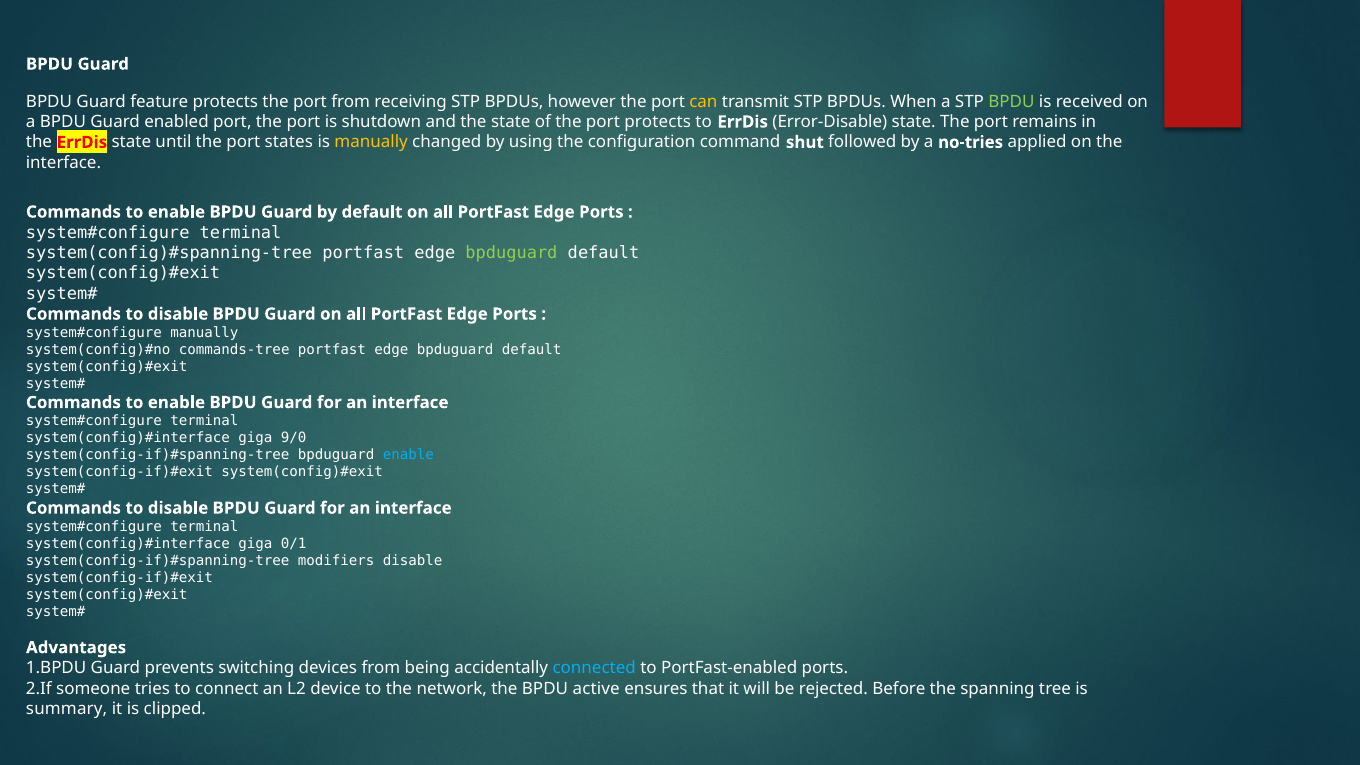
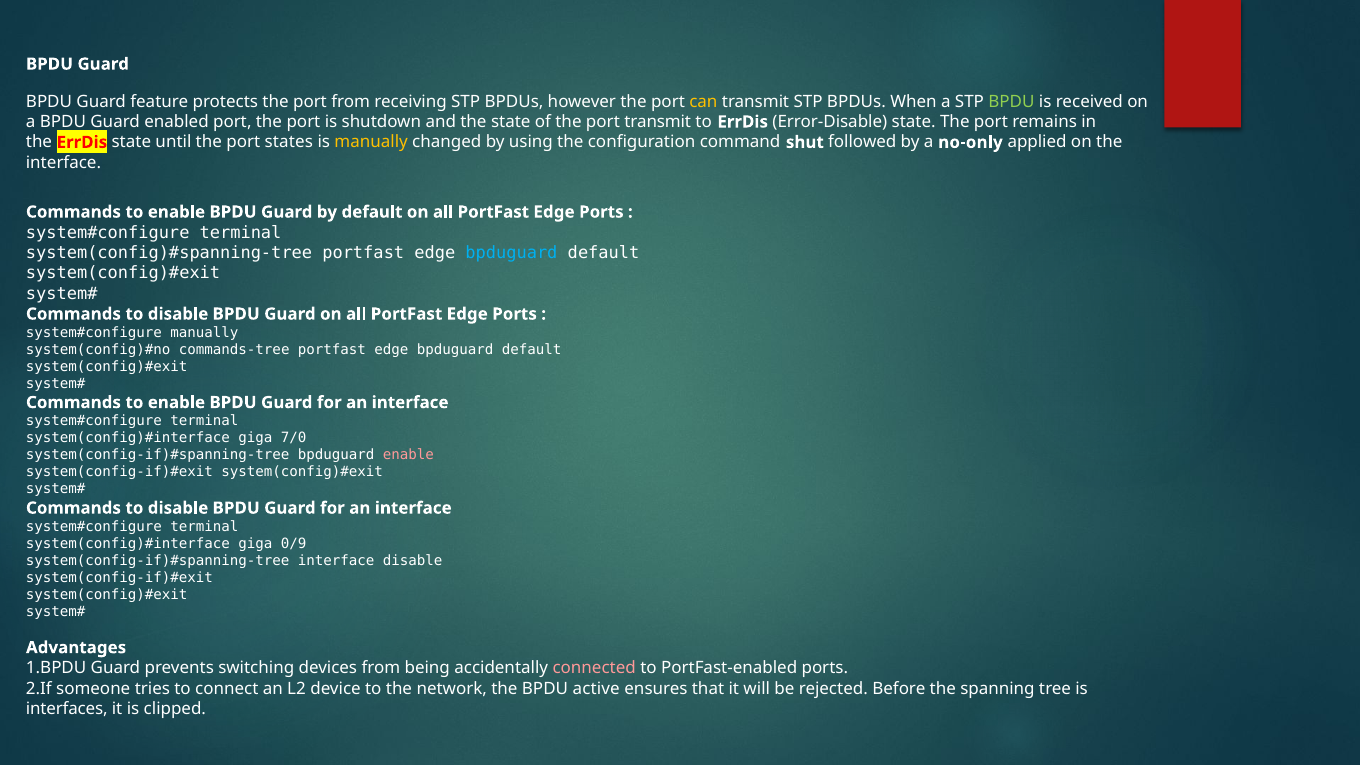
port protects: protects -> transmit (658, 122)
no-tries: no-tries -> no-only (970, 142)
bpduguard colour: light green -> light blue (511, 253)
9/0: 9/0 -> 7/0 (294, 438)
enable colour: light blue -> pink (408, 455)
0/1: 0/1 -> 0/9 (294, 544)
modifiers: modifiers -> interface (336, 561)
connected colour: light blue -> pink (594, 668)
summary: summary -> interfaces (67, 709)
